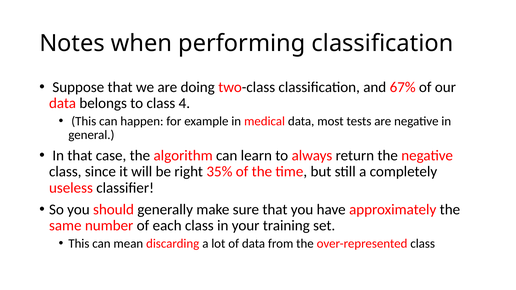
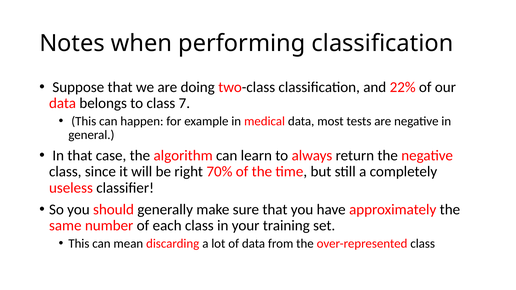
67%: 67% -> 22% (403, 87)
4: 4 -> 7 (184, 103)
35%: 35% -> 70% (219, 172)
